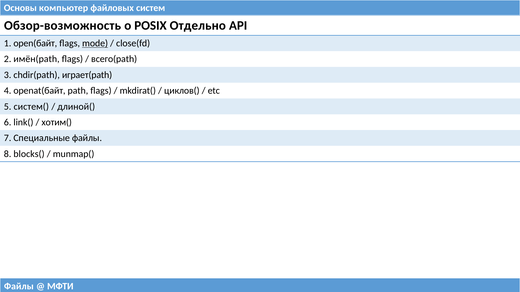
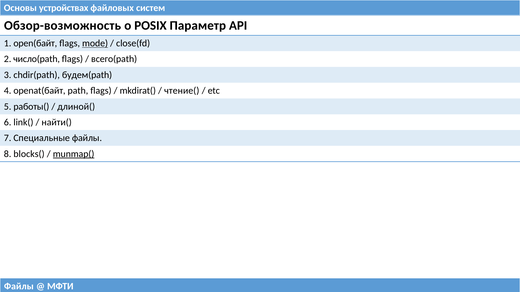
компьютер: компьютер -> устройствах (64, 8)
Отдельно: Отдельно -> Параметр (198, 26)
имён(path: имён(path -> число(path (37, 59)
играет(path: играет(path -> будем(path (87, 75)
циклов(: циклов( -> чтение( (182, 91)
систем(: систем( -> работы( (31, 107)
хотим(: хотим( -> найти( (57, 122)
munmap( underline: none -> present (74, 154)
